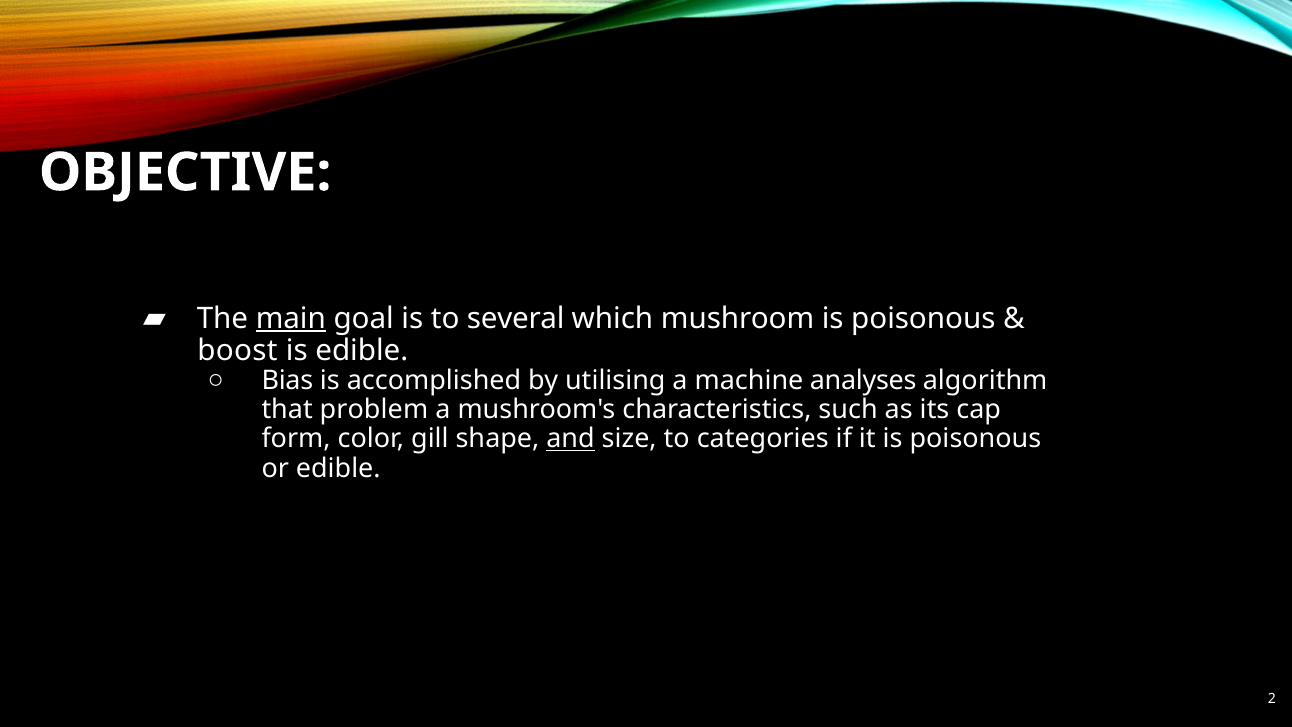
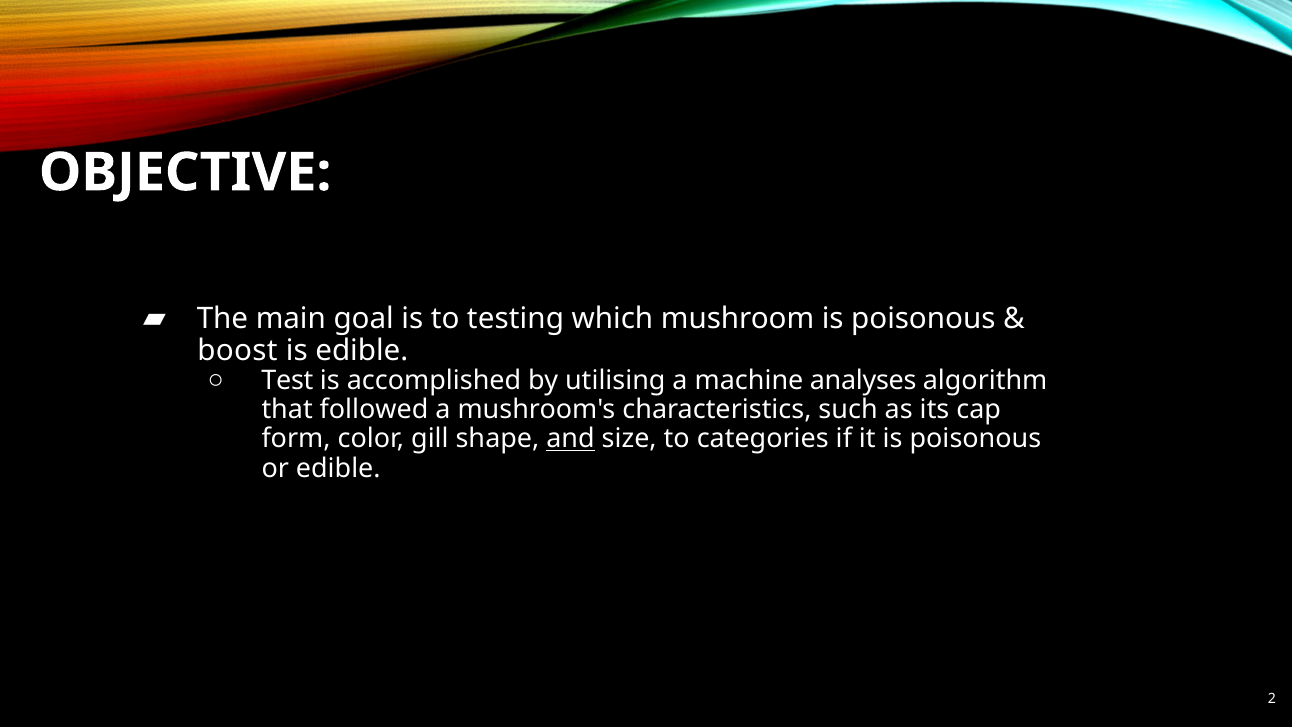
main underline: present -> none (291, 318)
several: several -> testing (516, 318)
Bias: Bias -> Test (287, 381)
problem: problem -> followed (374, 410)
